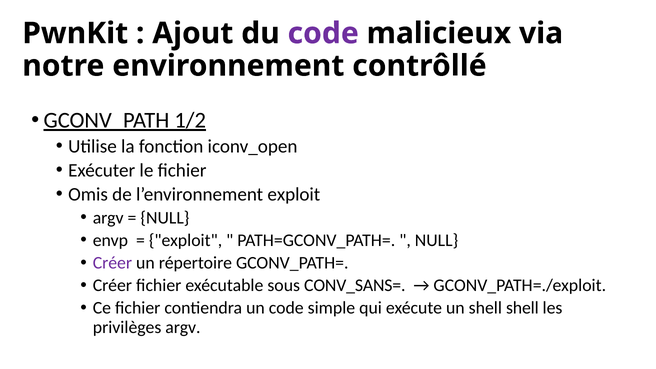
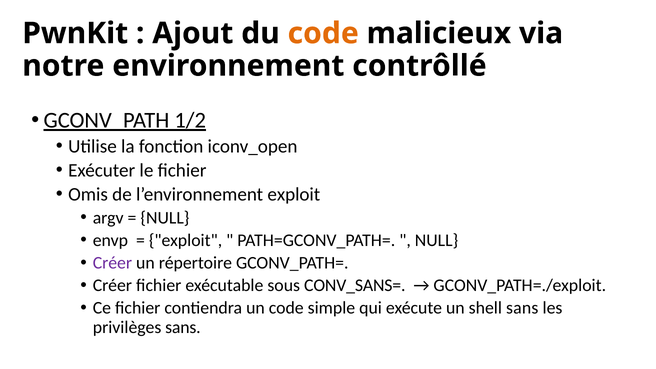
code colour: purple -> orange (323, 33)
shell shell: shell -> sans (522, 308)
privilèges argv: argv -> sans (183, 327)
